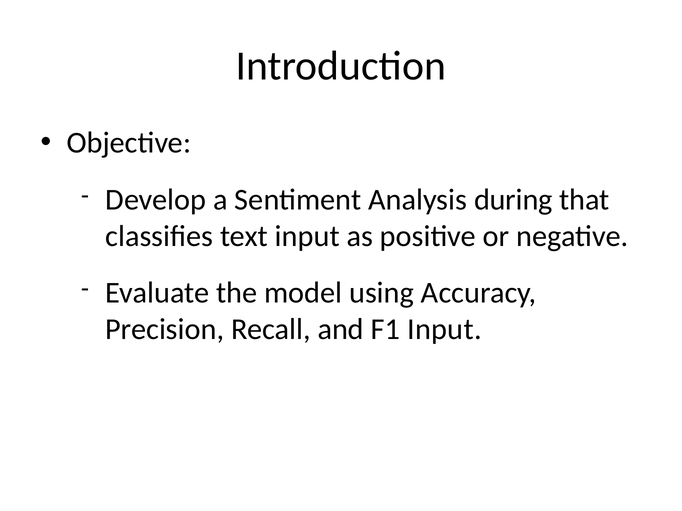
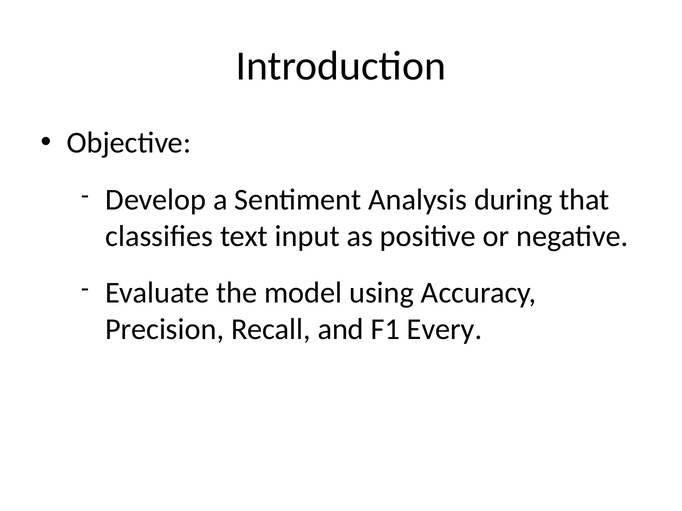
F1 Input: Input -> Every (445, 329)
